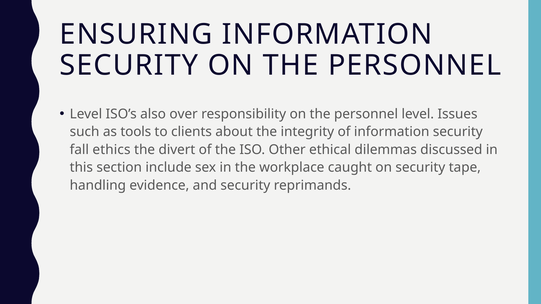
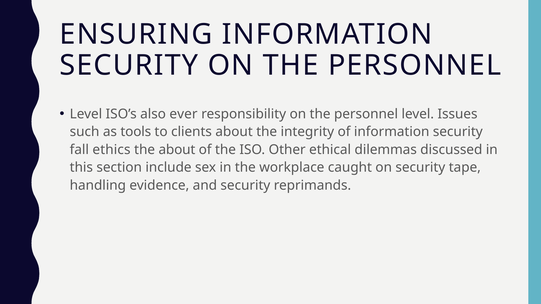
over: over -> ever (184, 114)
the divert: divert -> about (177, 150)
